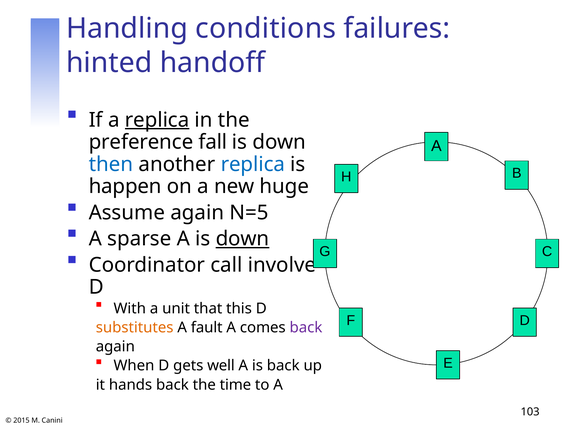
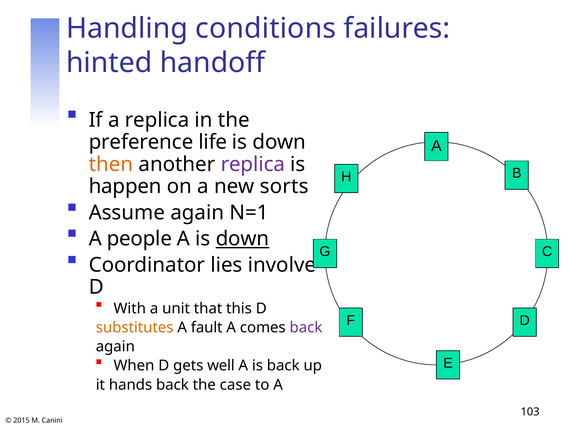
replica underline: present -> none (157, 120)
fall: fall -> life (213, 142)
then colour: blue -> orange (111, 164)
replica colour: blue -> purple (253, 164)
huge: huge -> sorts (284, 186)
N=5: N=5 -> N=1 (249, 213)
sparse: sparse -> people (139, 239)
call: call -> lies (226, 265)
time: time -> case (235, 384)
